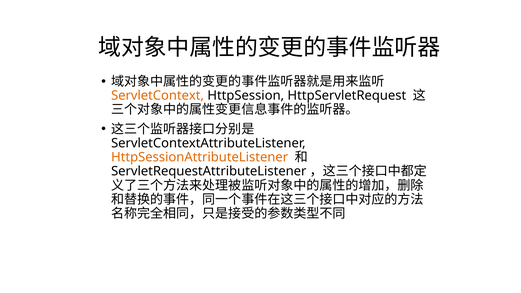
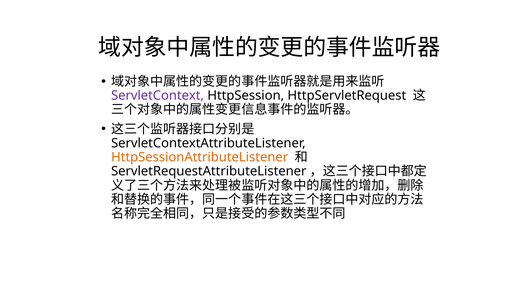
ServletContext colour: orange -> purple (158, 96)
